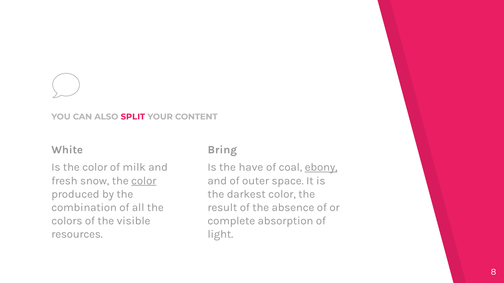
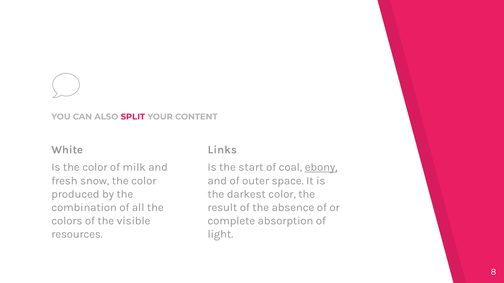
Bring: Bring -> Links (222, 150)
have: have -> start (251, 168)
color underline: present -> none (144, 181)
